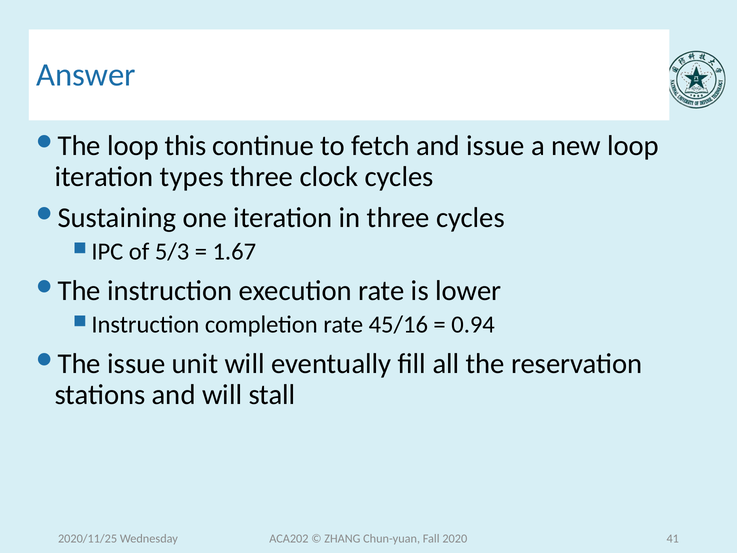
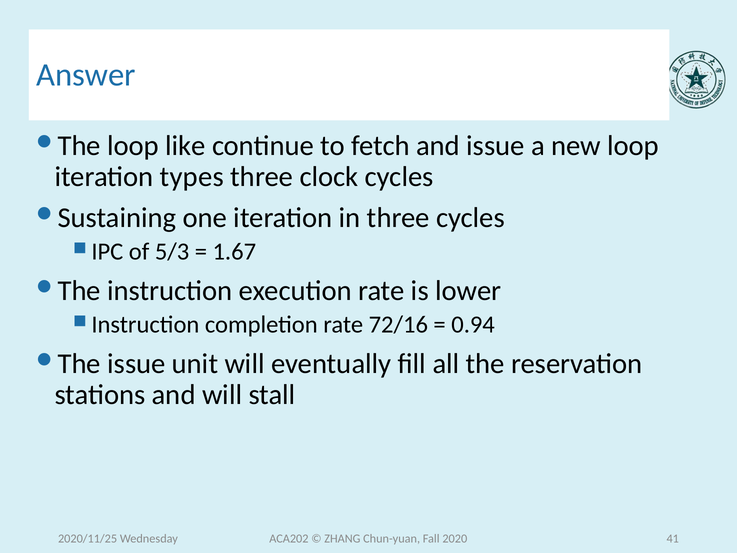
this: this -> like (186, 146)
45/16: 45/16 -> 72/16 (398, 325)
